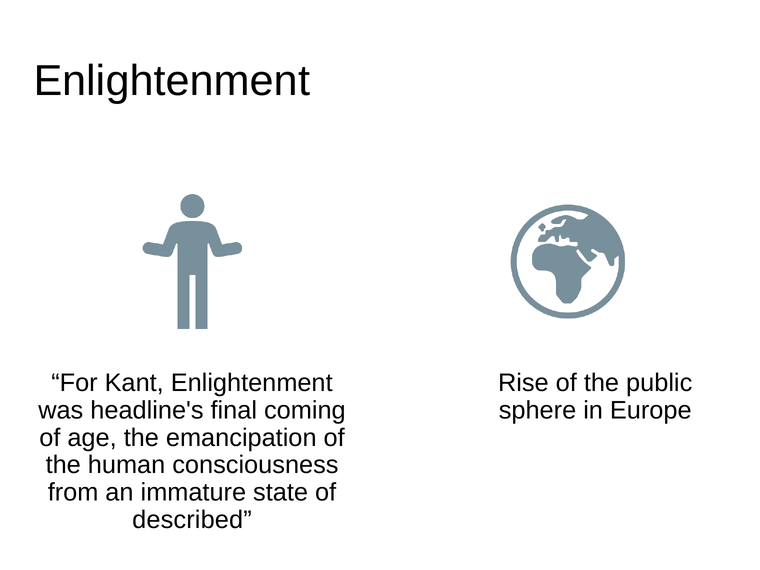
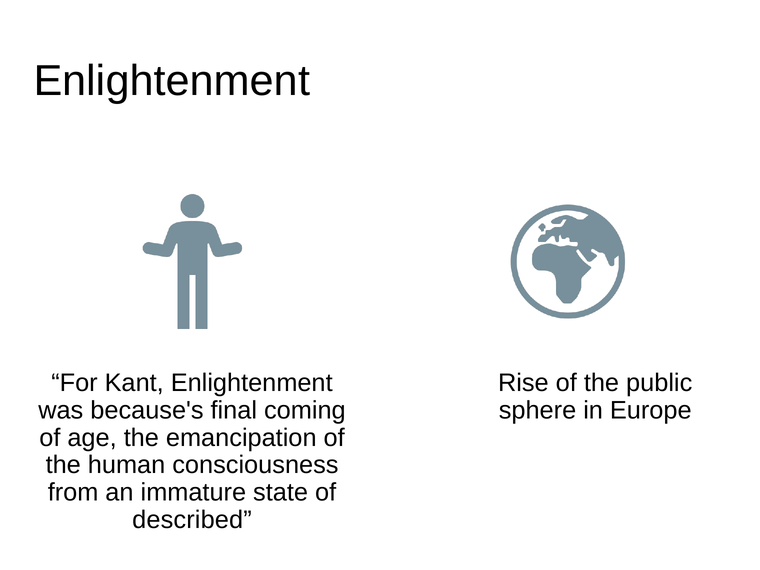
headline's: headline's -> because's (147, 410)
